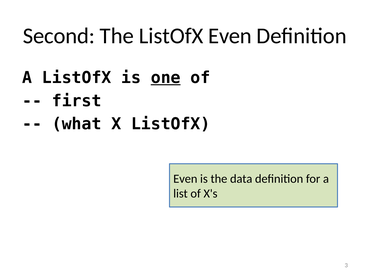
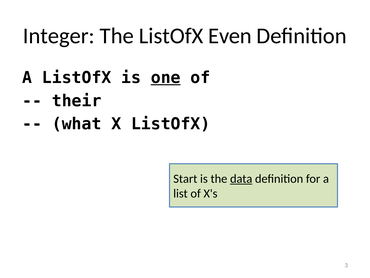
Second: Second -> Integer (59, 36)
first: first -> their (77, 101)
Even: Even -> Start (185, 178)
data underline: none -> present (241, 178)
